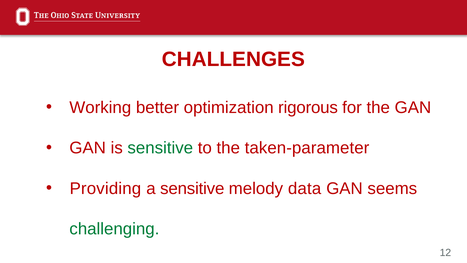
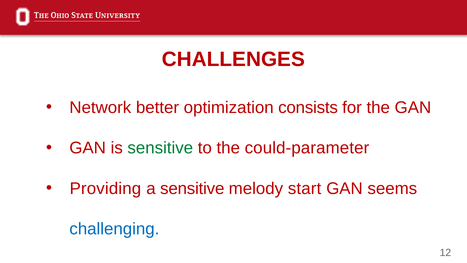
Working: Working -> Network (100, 107)
rigorous: rigorous -> consists (308, 107)
taken-parameter: taken-parameter -> could-parameter (307, 148)
data: data -> start (305, 188)
challenging colour: green -> blue (114, 229)
